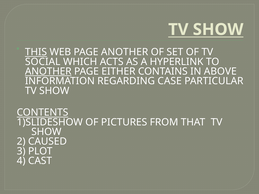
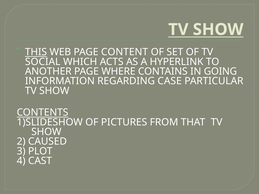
PAGE ANOTHER: ANOTHER -> CONTENT (125, 52)
ANOTHER underline: present -> none (48, 71)
EITHER: EITHER -> WHERE (118, 71)
ABOVE: ABOVE -> GOING (220, 71)
